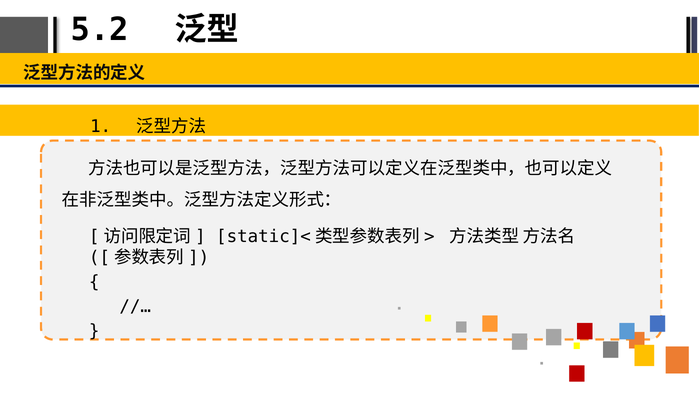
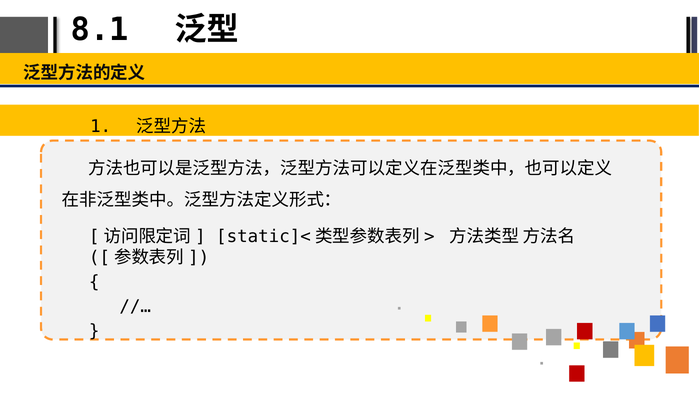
5.2: 5.2 -> 8.1 (100, 30)
